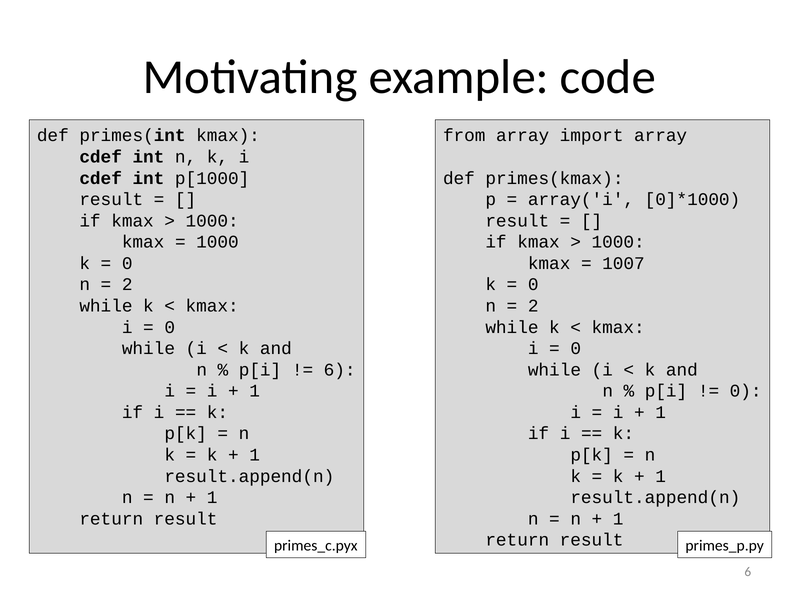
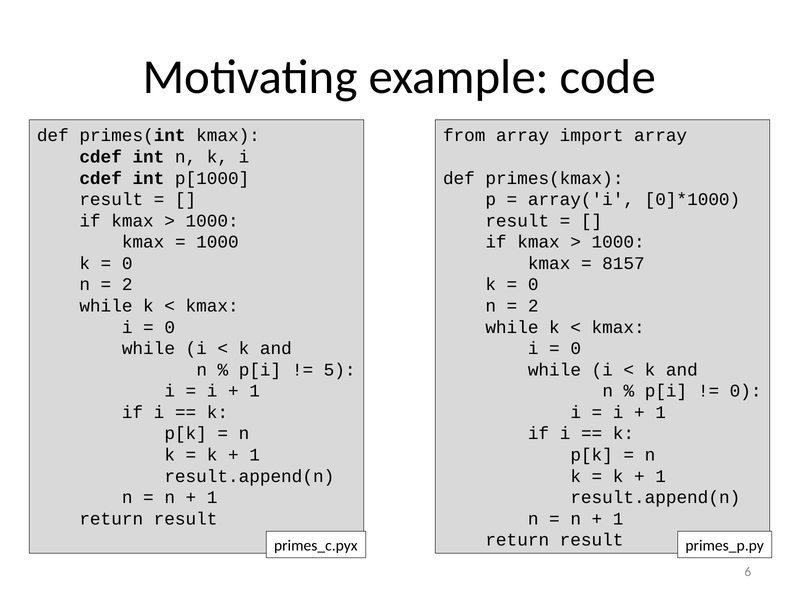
1007: 1007 -> 8157 (623, 263)
6: 6 -> 5 (340, 370)
